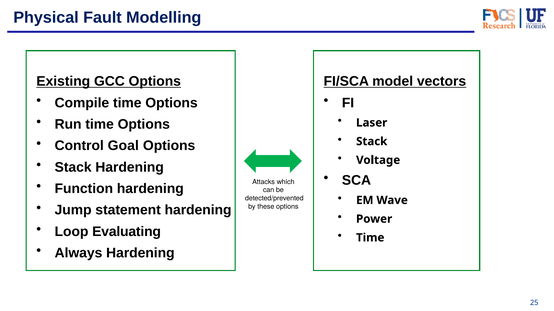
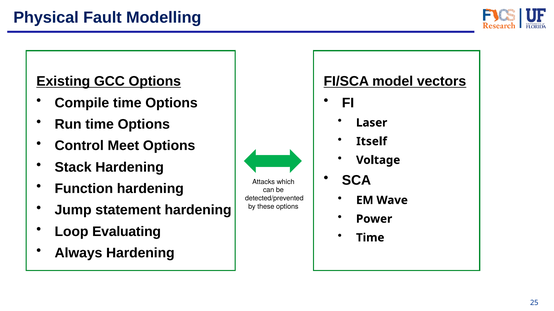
Stack: Stack -> Itself (372, 142)
Goal: Goal -> Meet (123, 146)
